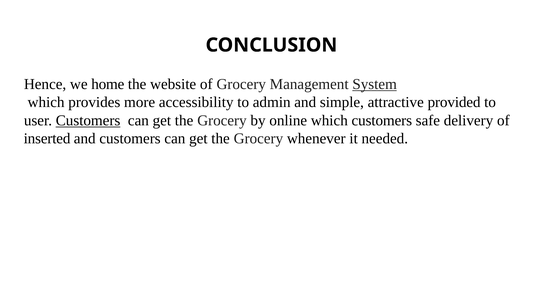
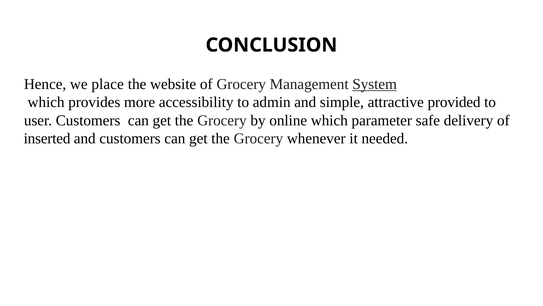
home: home -> place (108, 84)
Customers underline: present -> none (88, 120)
which customers: customers -> parameter (382, 120)
